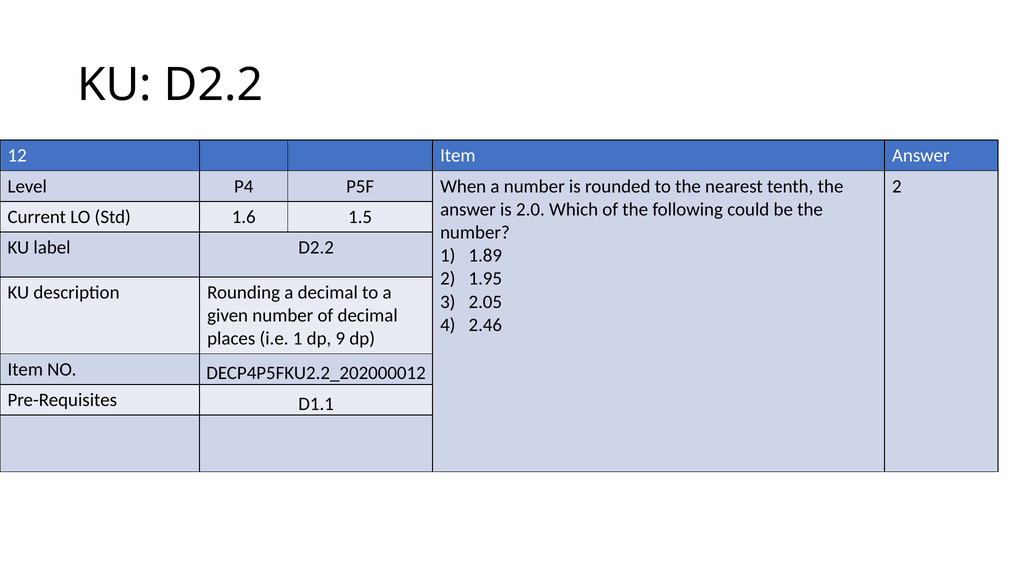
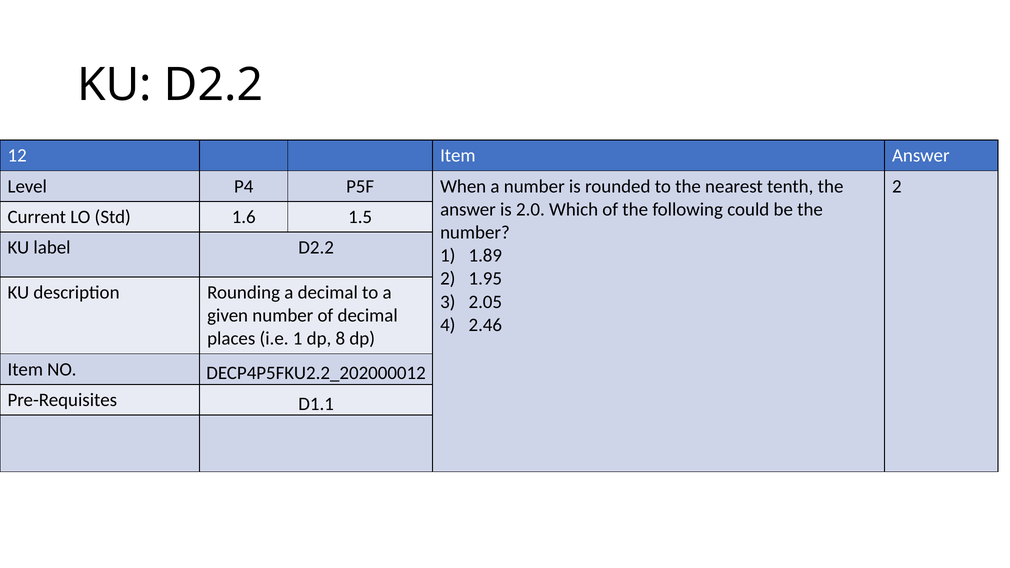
9: 9 -> 8 (340, 339)
